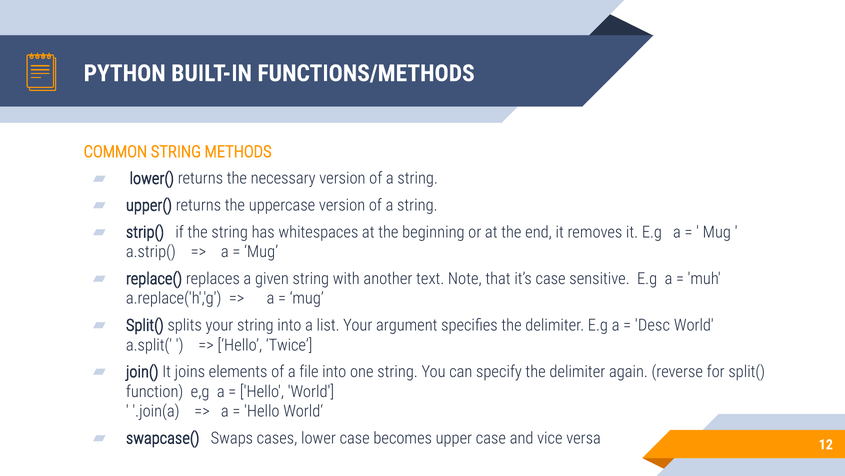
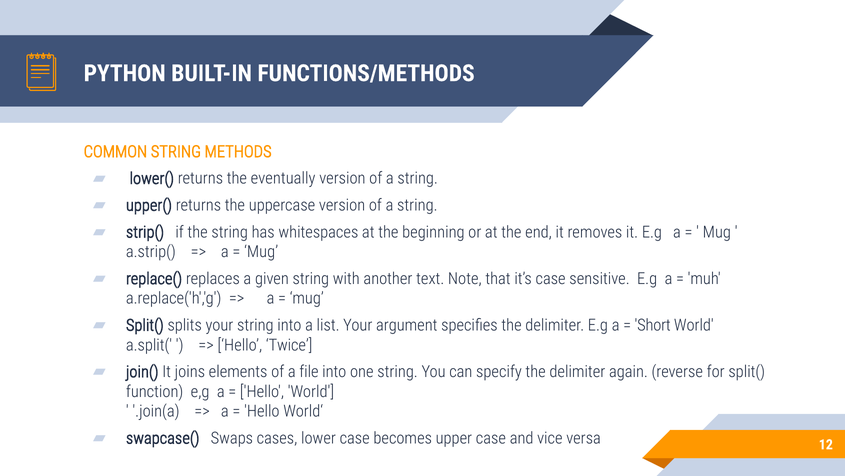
necessary: necessary -> eventually (283, 178)
Desc: Desc -> Short (653, 325)
